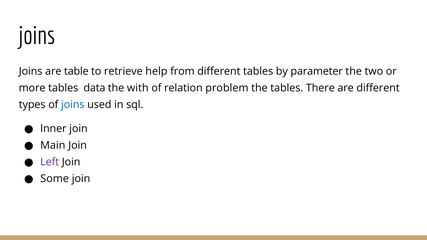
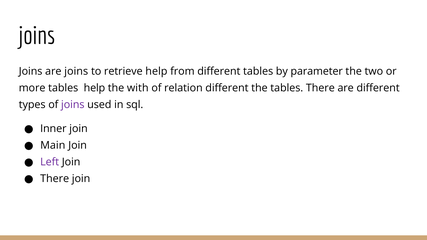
are table: table -> joins (76, 72)
tables data: data -> help (94, 88)
relation problem: problem -> different (227, 88)
joins colour: blue -> purple (73, 105)
Some: Some -> There (55, 179)
